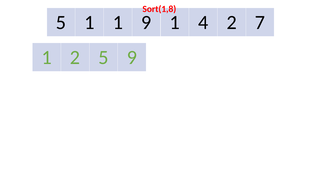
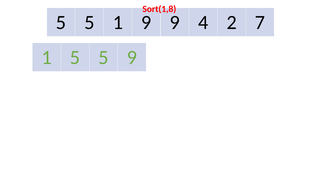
1: 1 -> 5 (89, 22)
9 1: 1 -> 9 (175, 22)
1 2: 2 -> 5 (75, 57)
